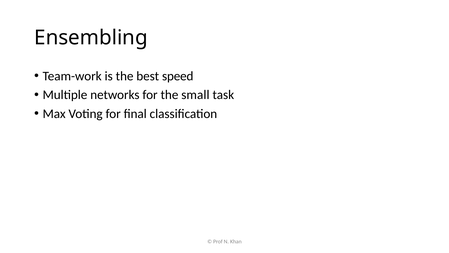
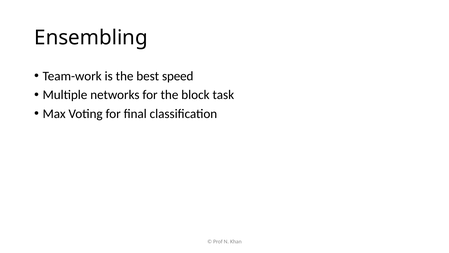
small: small -> block (195, 95)
